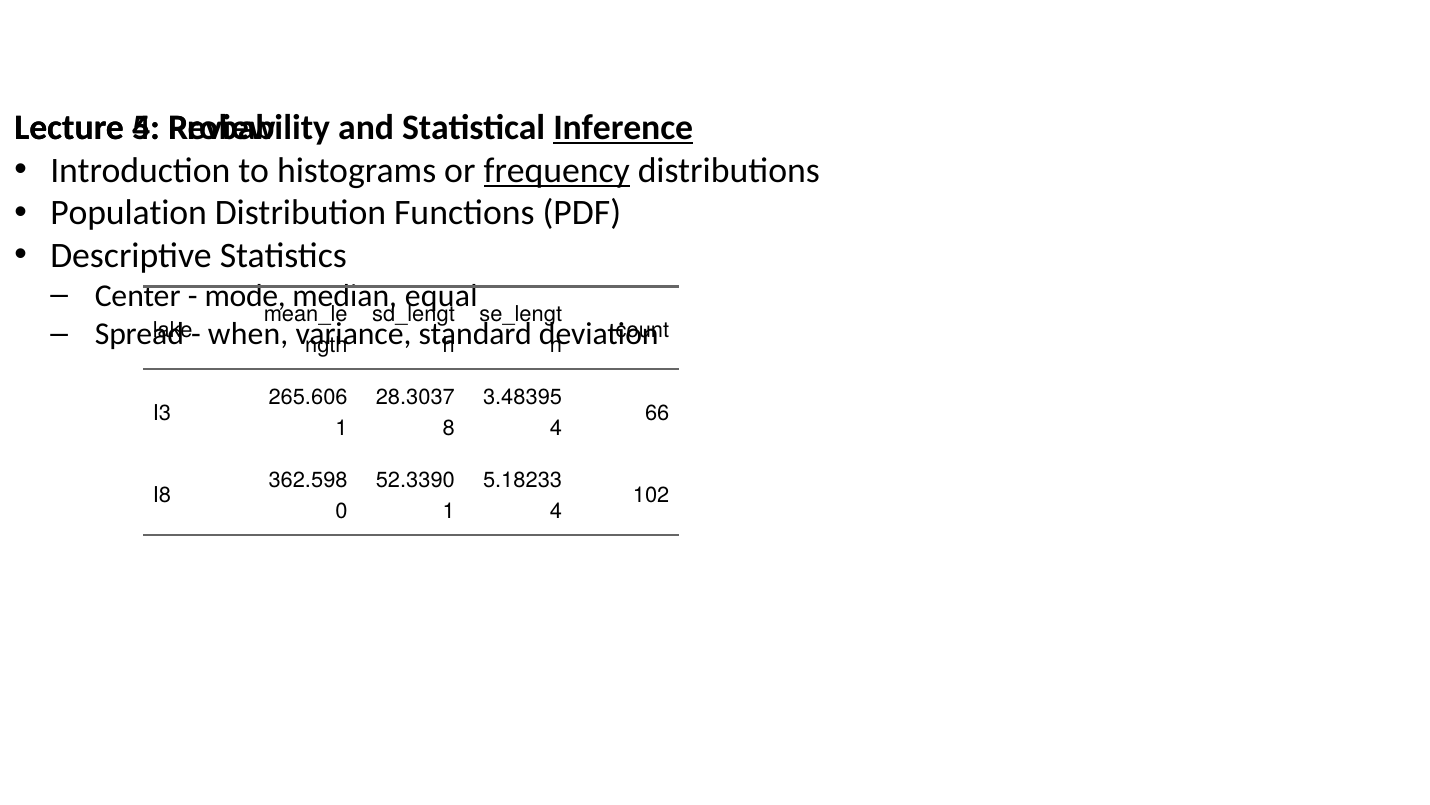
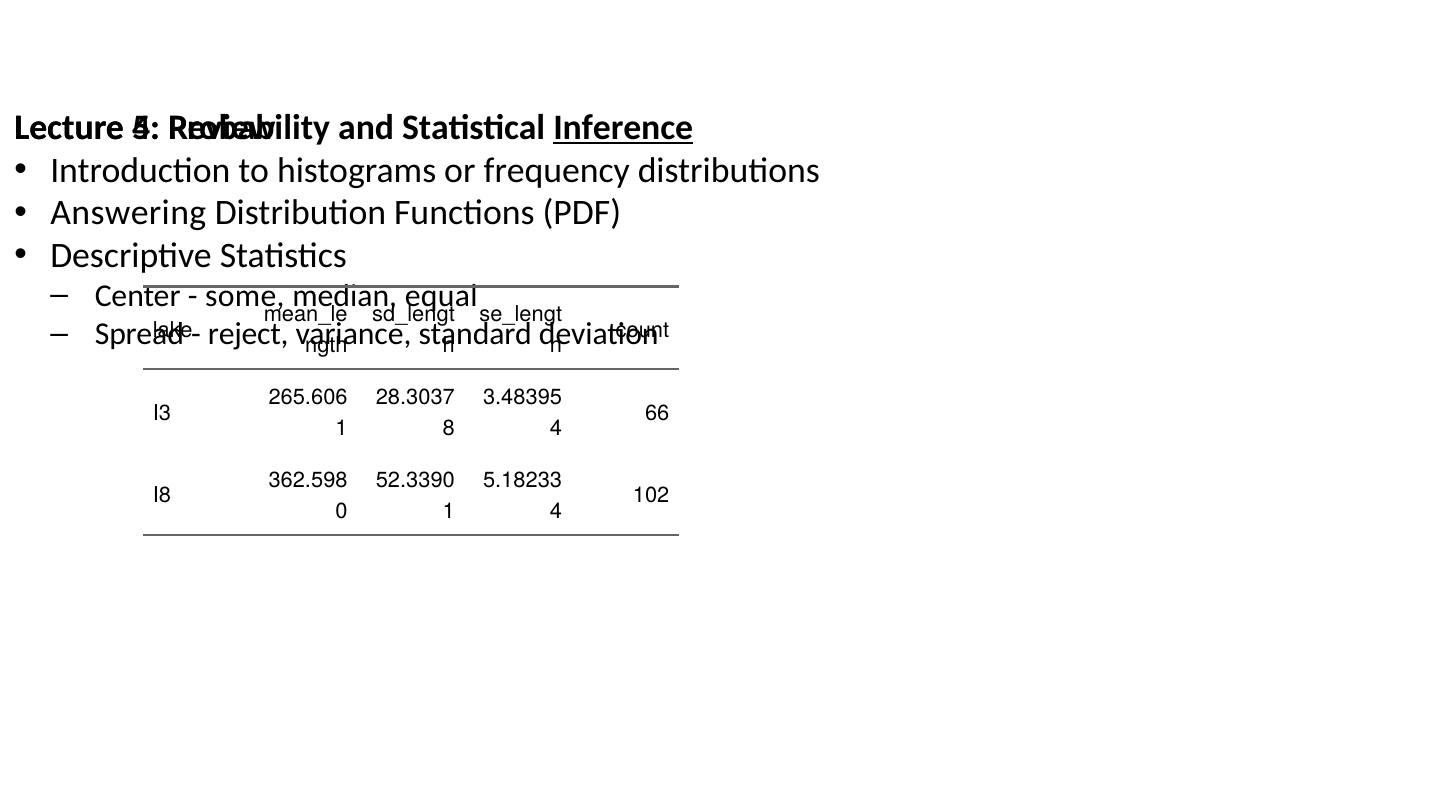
frequency underline: present -> none (557, 170)
Population: Population -> Answering (128, 213)
mode: mode -> some (245, 296)
when: when -> reject (248, 334)
